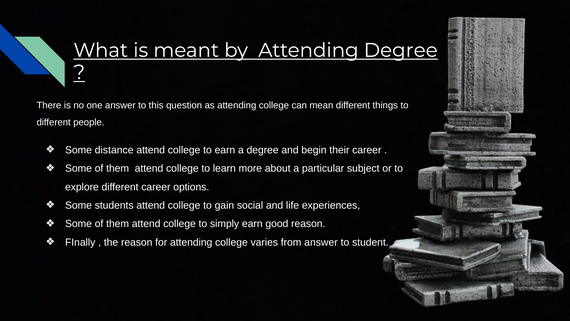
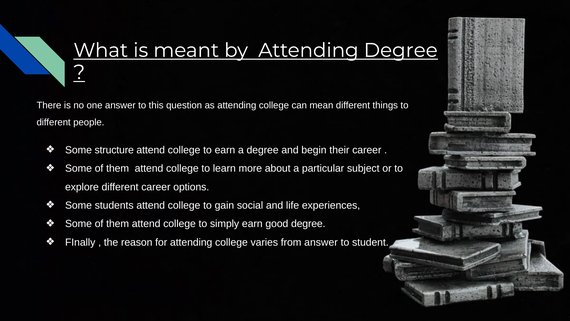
distance: distance -> structure (114, 150)
good reason: reason -> degree (308, 224)
